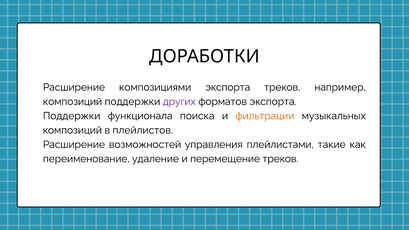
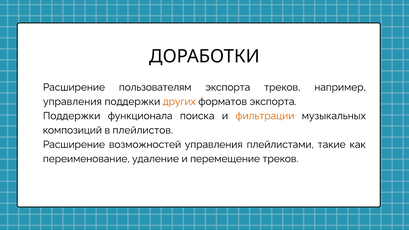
композициями: композициями -> пользователям (155, 87)
композиций: композиций -> управления (72, 102)
других colour: purple -> orange (179, 102)
